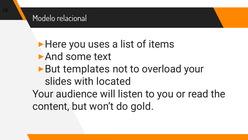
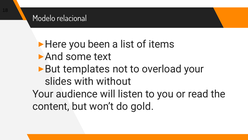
uses: uses -> been (99, 44)
located: located -> without (114, 81)
